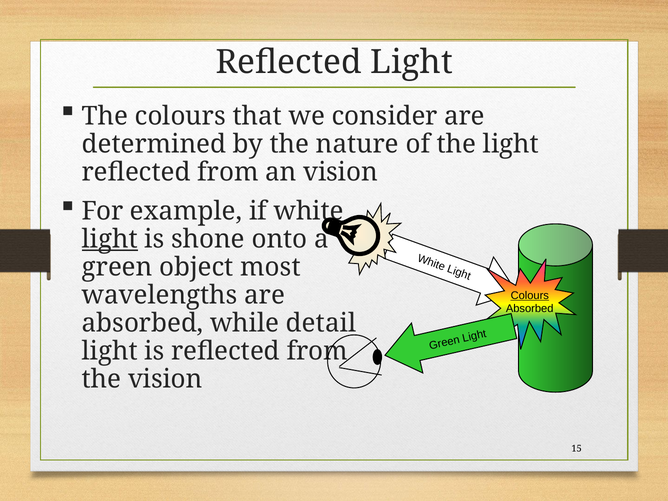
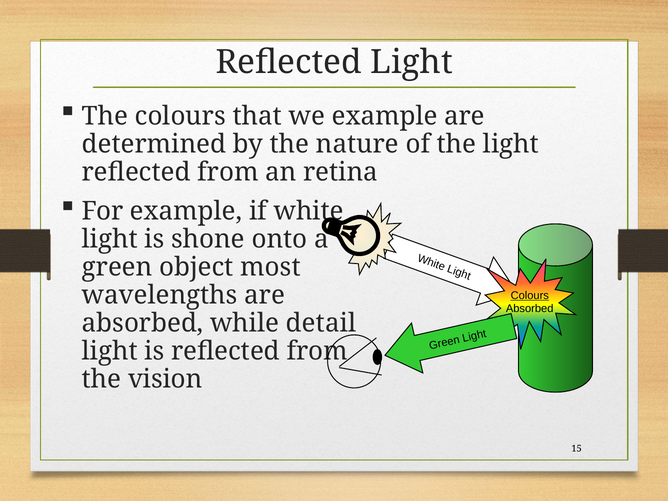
we consider: consider -> example (385, 116)
an vision: vision -> retina (341, 172)
light underline: present -> none (110, 239)
